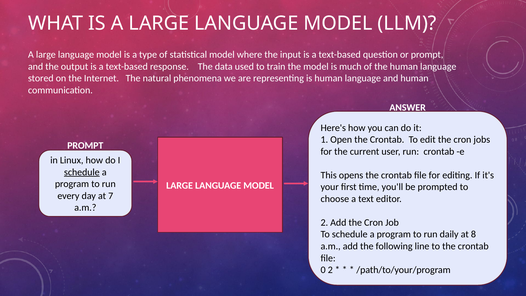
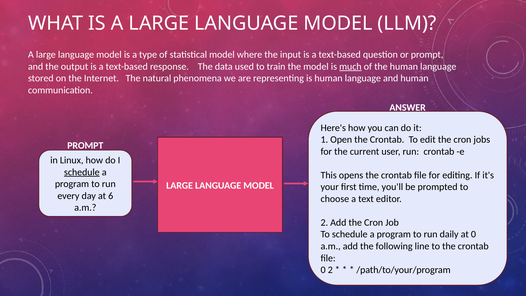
much underline: none -> present (350, 66)
7: 7 -> 6 (111, 196)
at 8: 8 -> 0 (473, 234)
